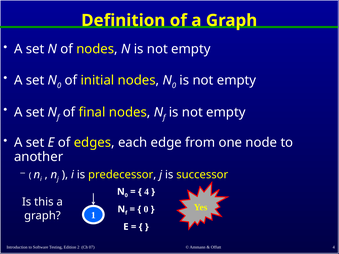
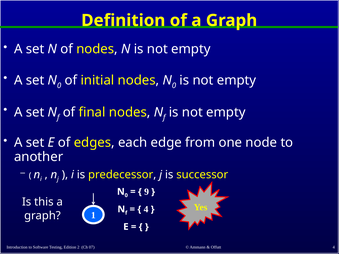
4: 4 -> 9 (147, 192)
0: 0 -> 4 (146, 209)
